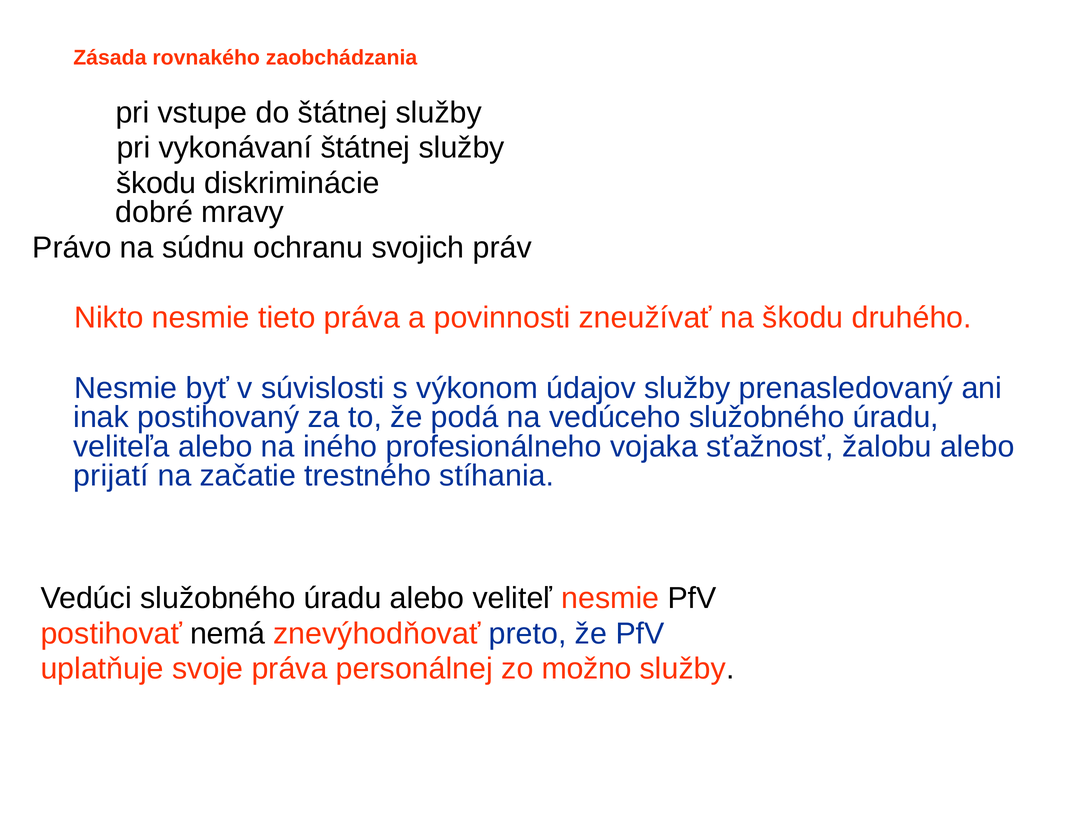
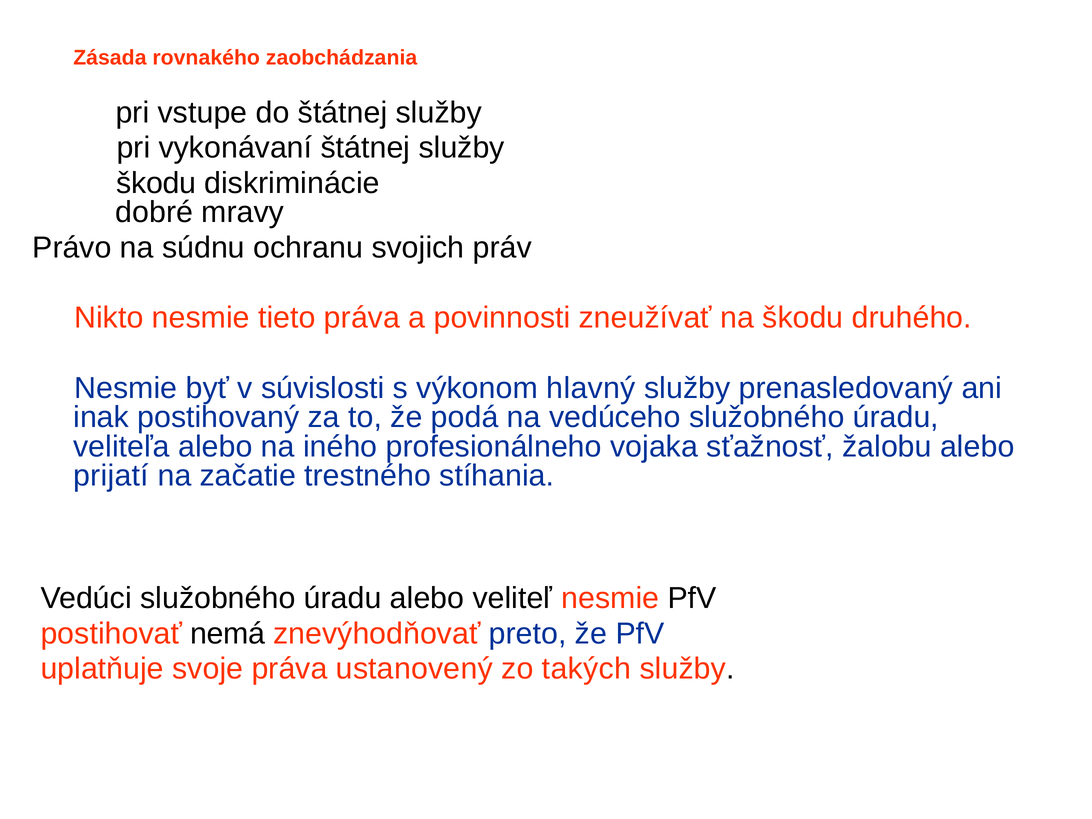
údajov: údajov -> hlavný (591, 388)
personálnej: personálnej -> ustanovený (414, 669)
možno: možno -> takých (587, 669)
